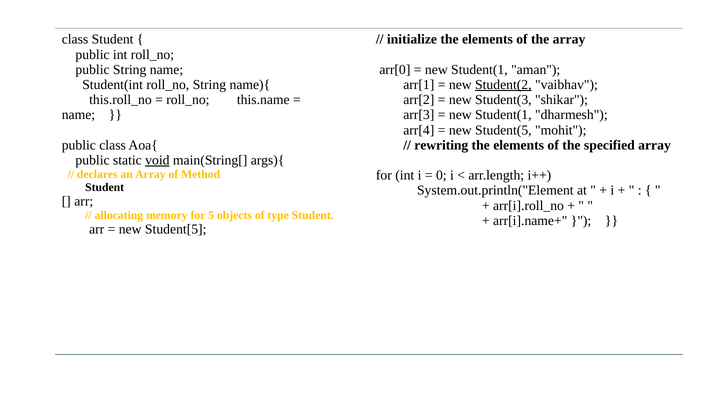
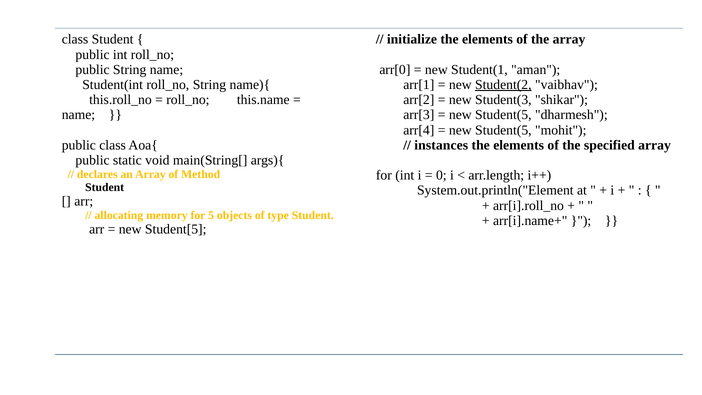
Student(1: Student(1 -> Student(5 (503, 115)
rewriting: rewriting -> instances (441, 145)
void underline: present -> none (157, 160)
